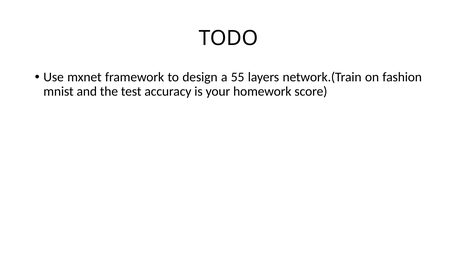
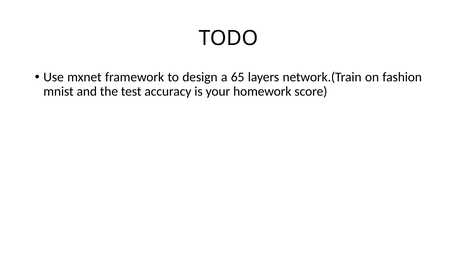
55: 55 -> 65 (238, 77)
